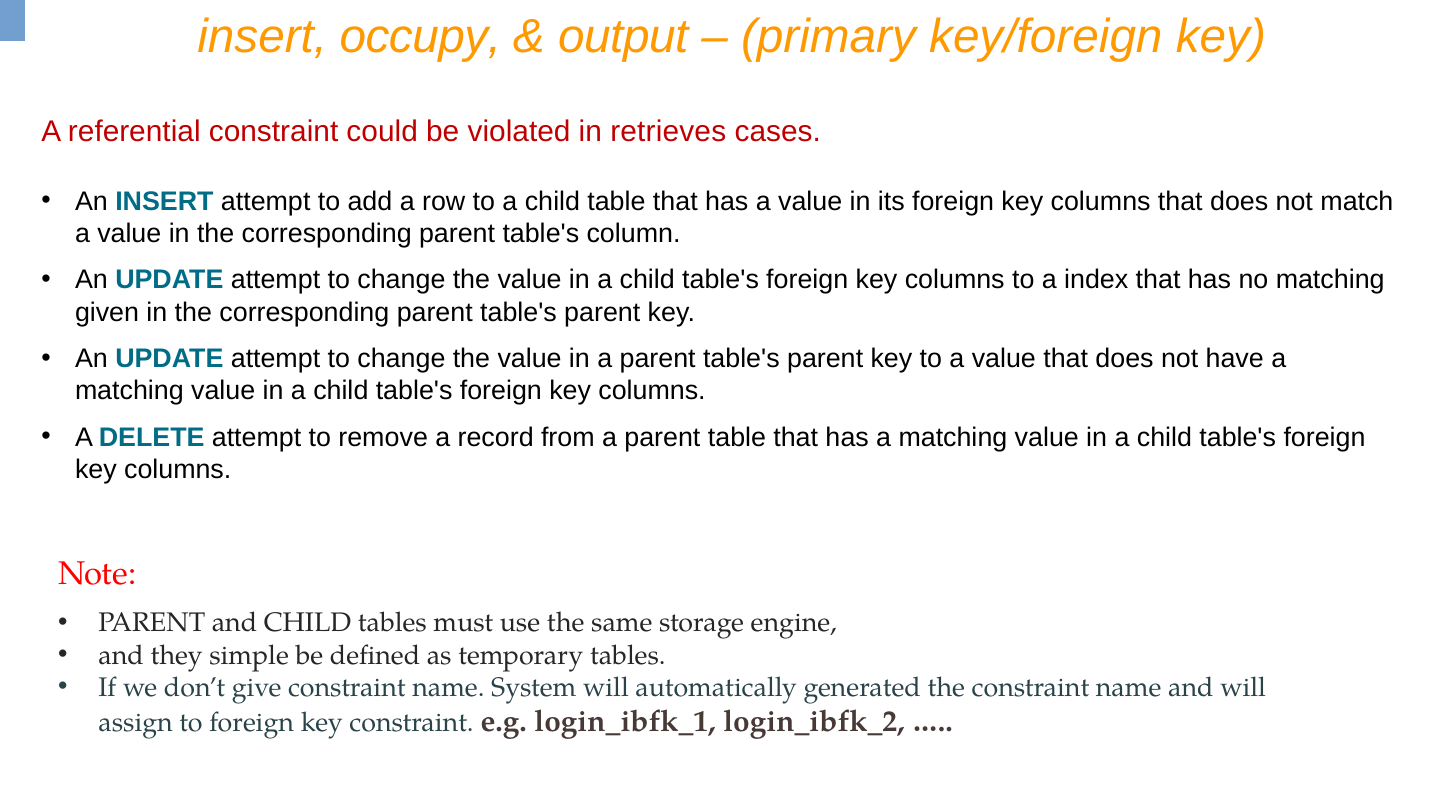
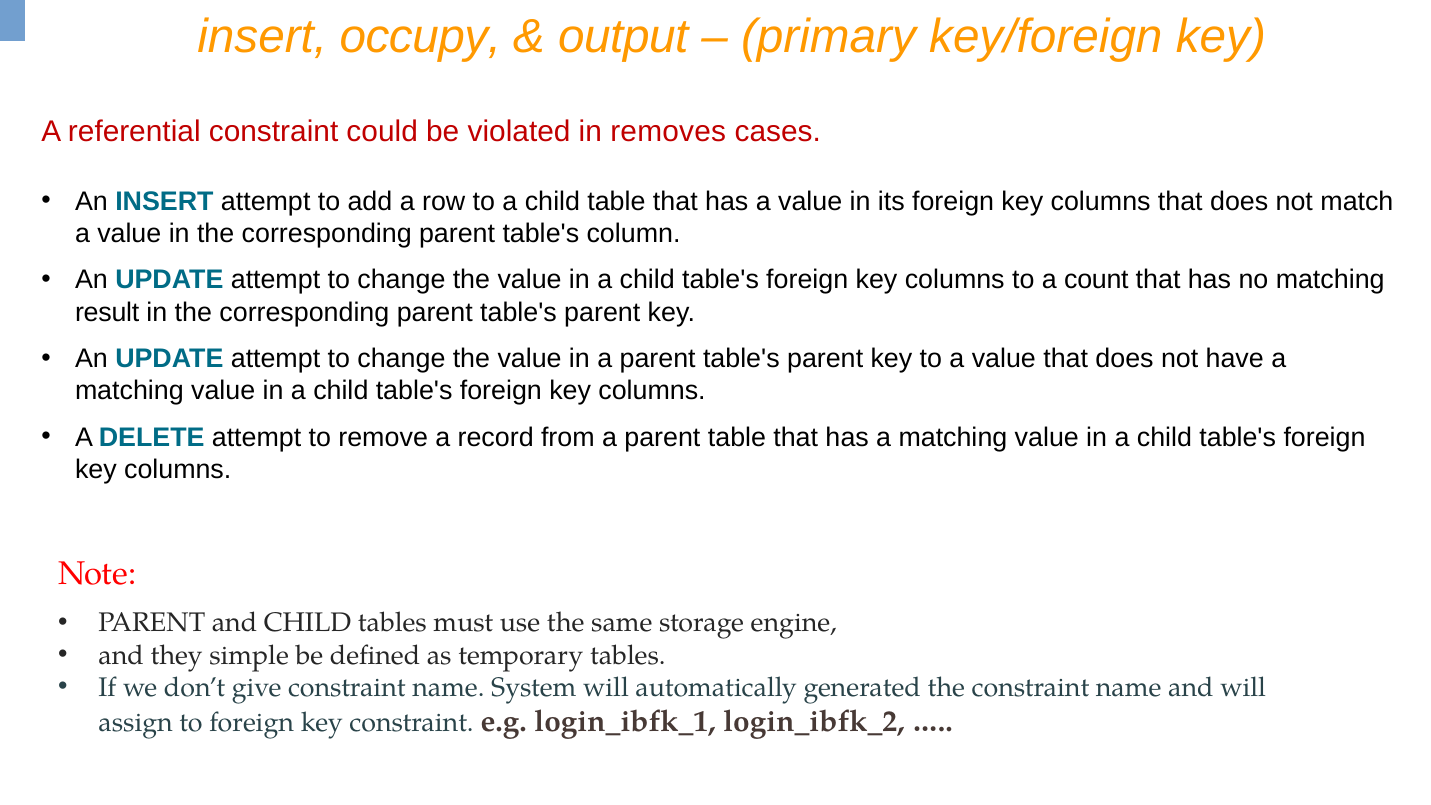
retrieves: retrieves -> removes (668, 132)
index: index -> count (1096, 280)
given: given -> result (107, 312)
